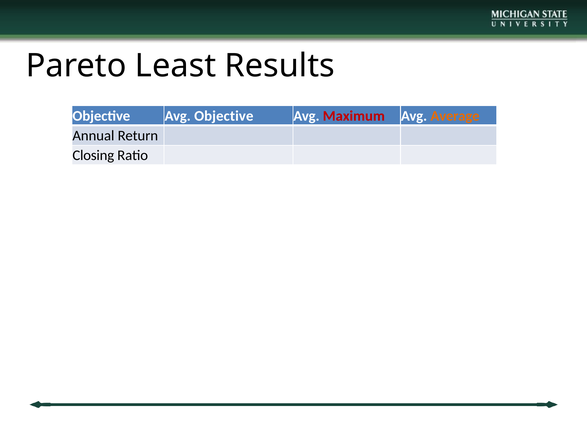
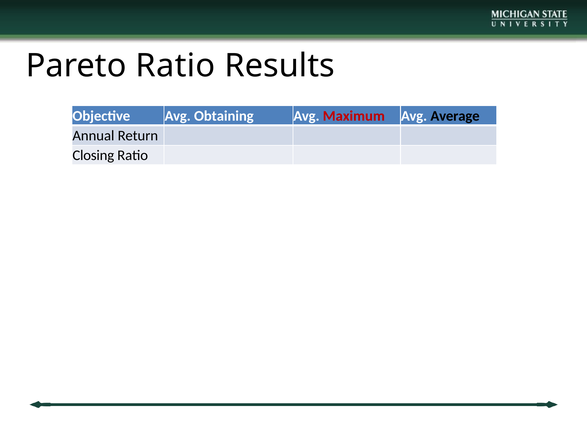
Pareto Least: Least -> Ratio (175, 66)
Avg Objective: Objective -> Obtaining (224, 116)
Average colour: orange -> black (455, 116)
